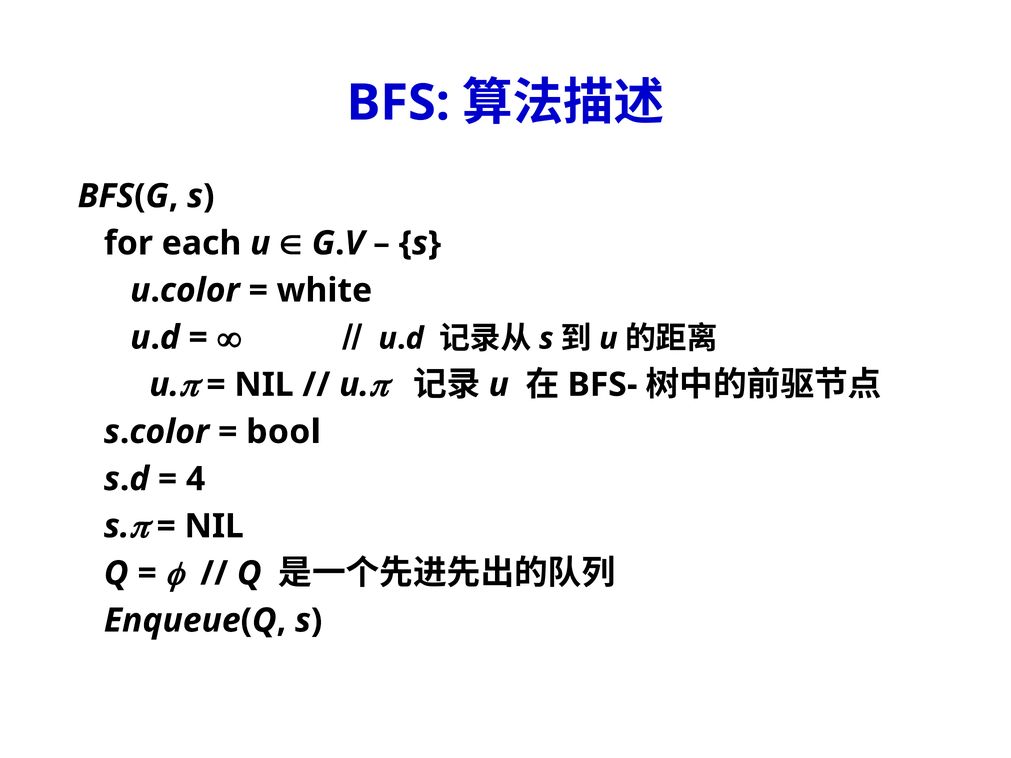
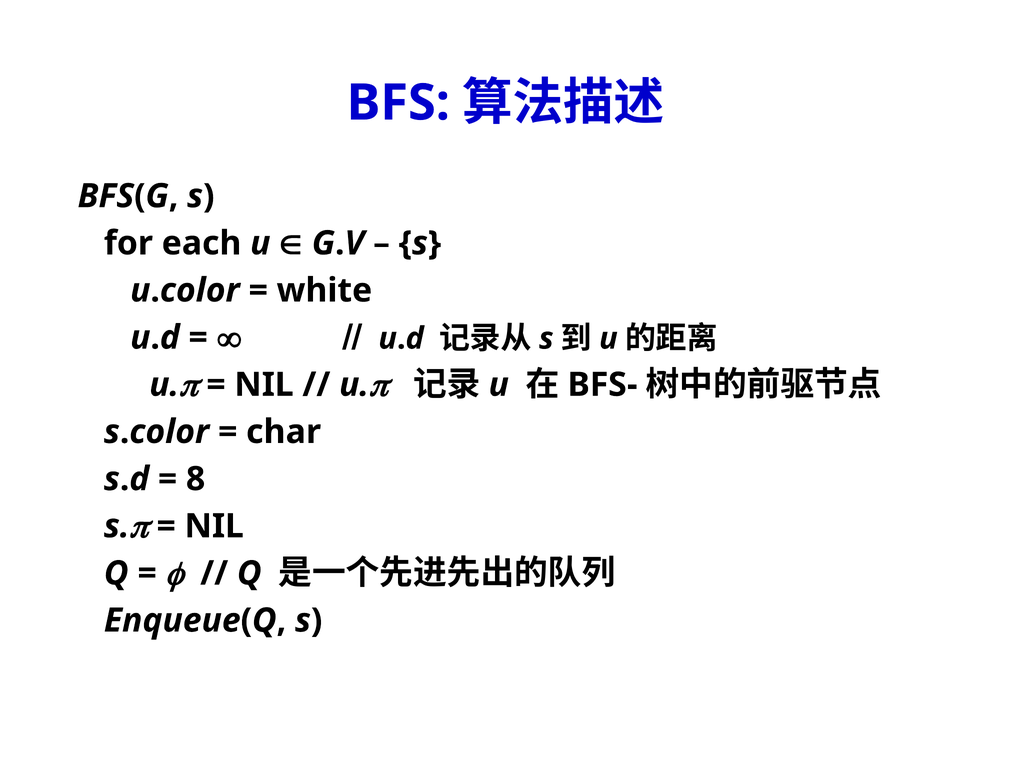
bool: bool -> char (284, 432)
4: 4 -> 8 (196, 479)
